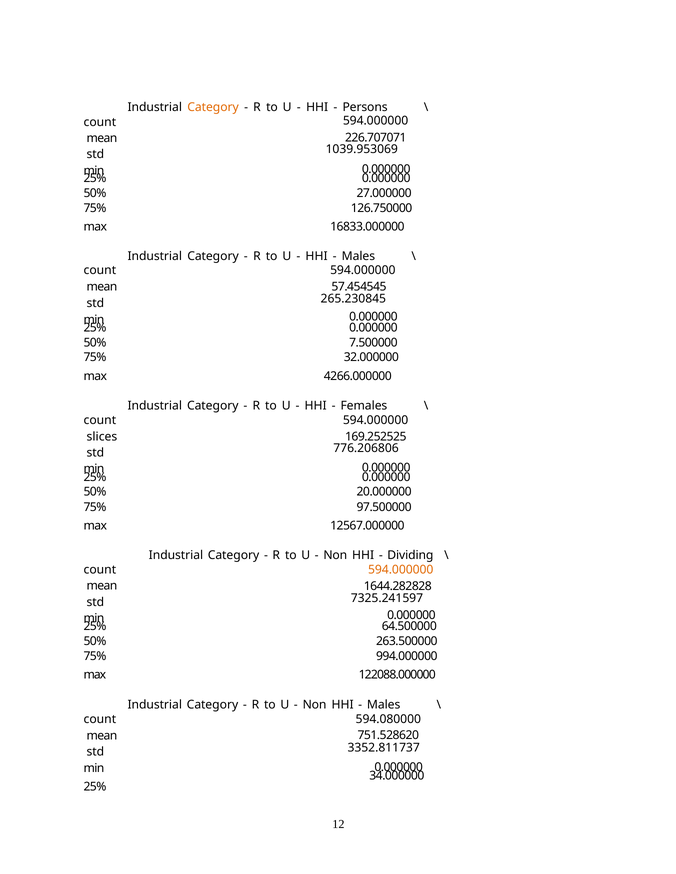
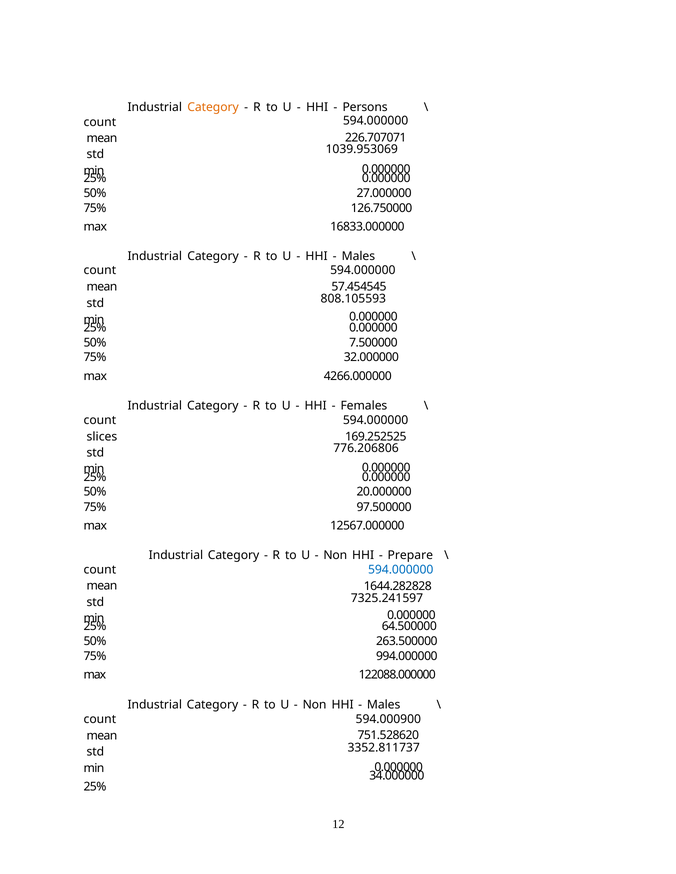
265.230845: 265.230845 -> 808.105593 (353, 299)
Dividing: Dividing -> Prepare (410, 556)
594.000000 colour: orange -> blue (401, 570)
594.080000: 594.080000 -> 594.000900 (388, 720)
